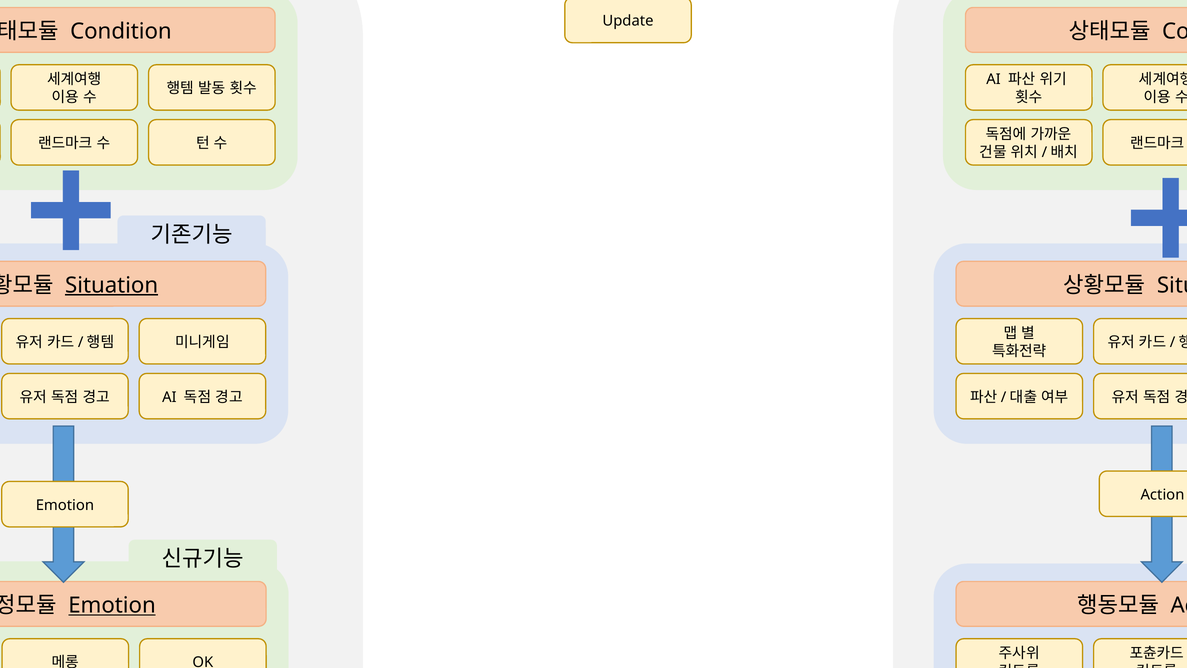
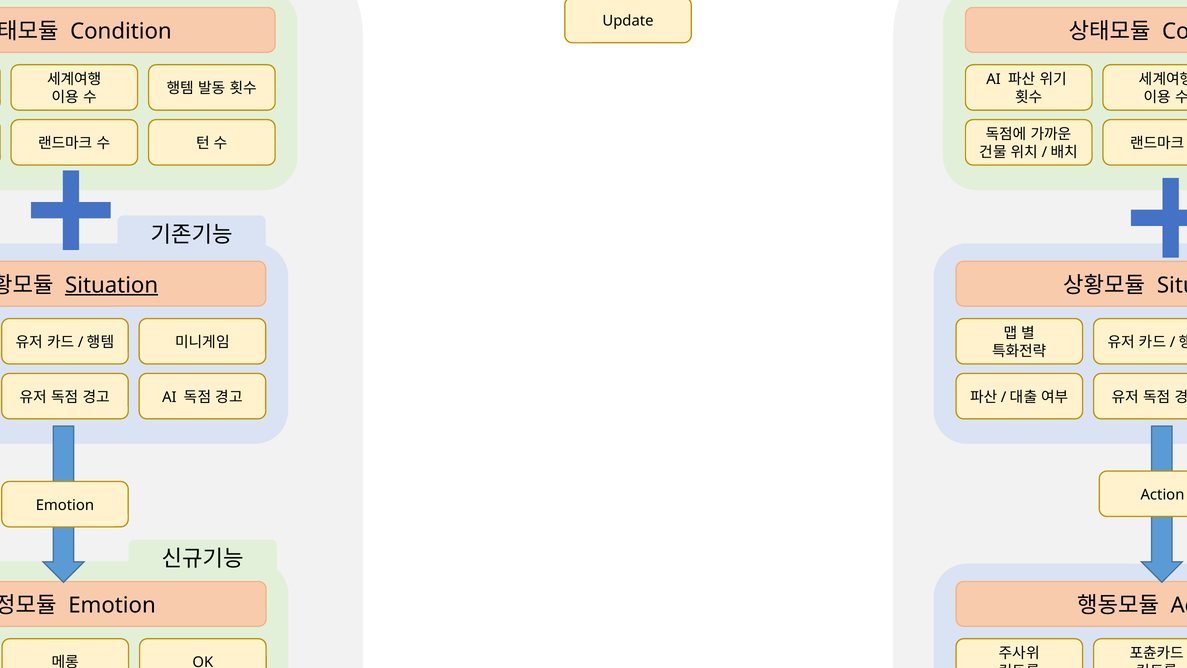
Emotion underline: present -> none (112, 605)
